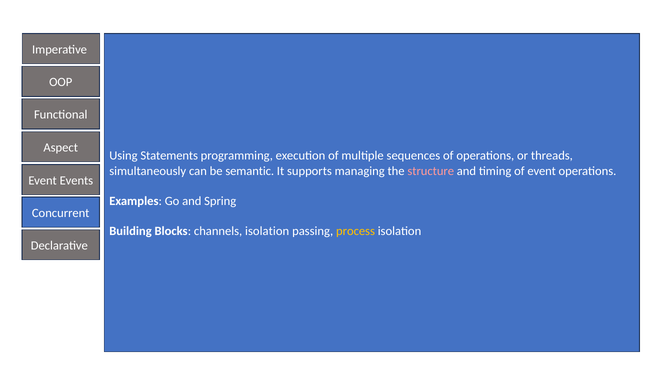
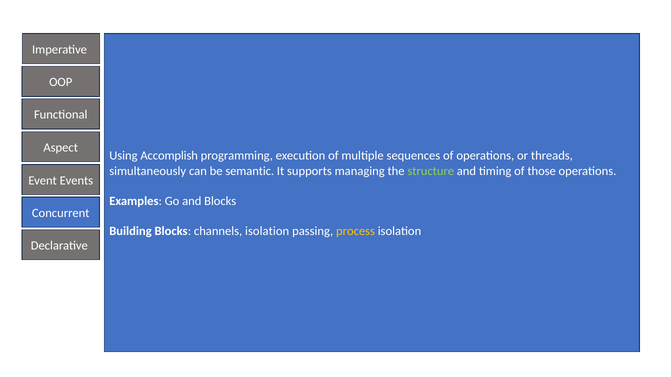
Statements: Statements -> Accomplish (169, 156)
structure colour: pink -> light green (431, 171)
of event: event -> those (542, 171)
and Spring: Spring -> Blocks (220, 201)
